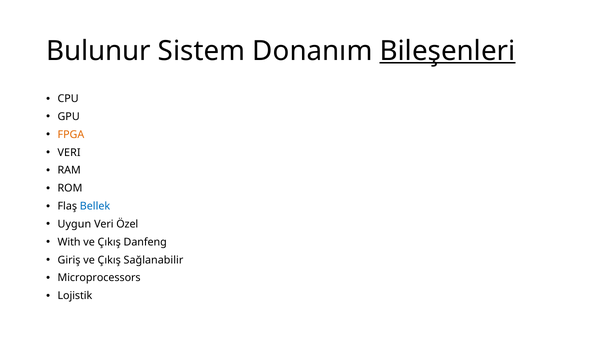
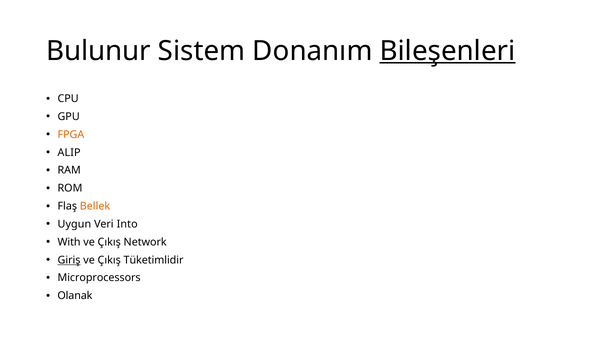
VERI: VERI -> ALIP (69, 152)
Bellek colour: blue -> orange (95, 206)
Özel: Özel -> Into (127, 224)
Danfeng: Danfeng -> Network (145, 242)
Giriş underline: none -> present (69, 260)
Sağlanabilir: Sağlanabilir -> Tüketimlidir (154, 260)
Lojistik: Lojistik -> Olanak (75, 296)
